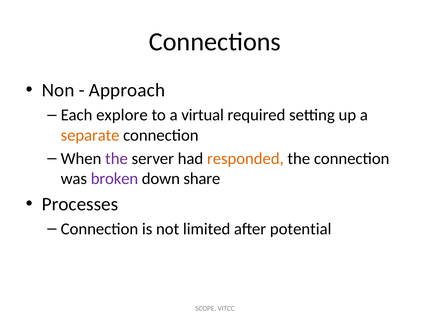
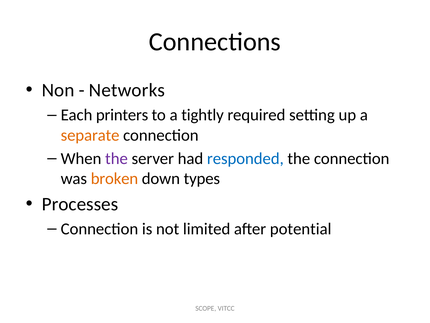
Approach: Approach -> Networks (127, 90)
explore: explore -> printers (122, 115)
virtual: virtual -> tightly (203, 115)
responded colour: orange -> blue (245, 158)
broken colour: purple -> orange (114, 178)
share: share -> types (202, 178)
